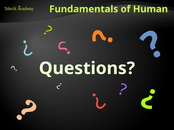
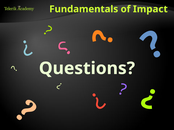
Human: Human -> Impact (150, 9)
